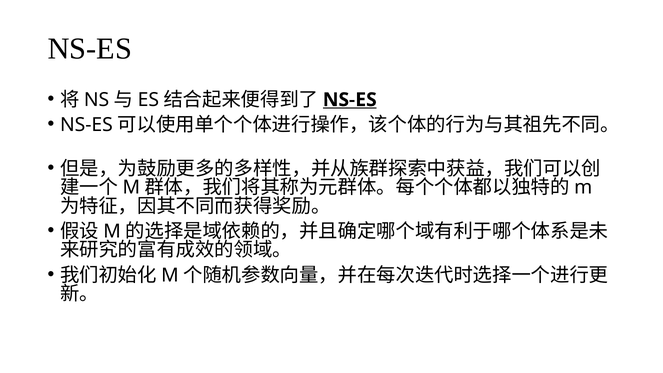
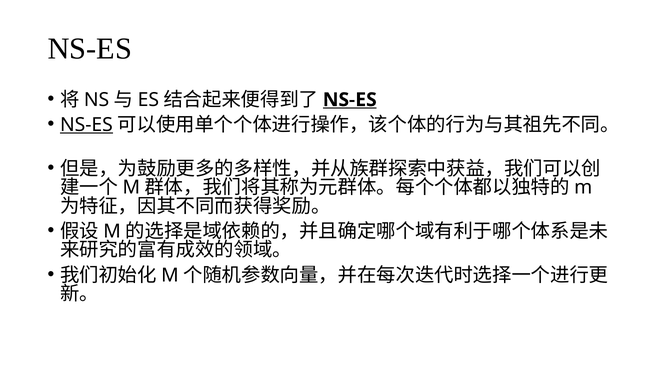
NS-ES underline: none -> present (86, 125)
